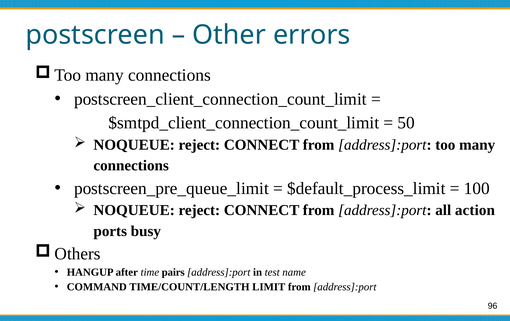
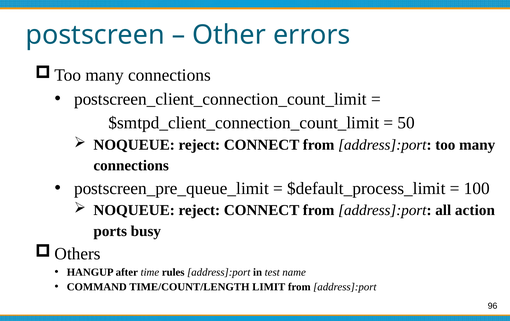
pairs: pairs -> rules (173, 272)
